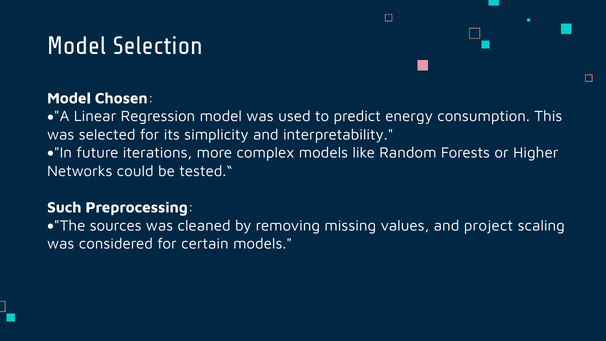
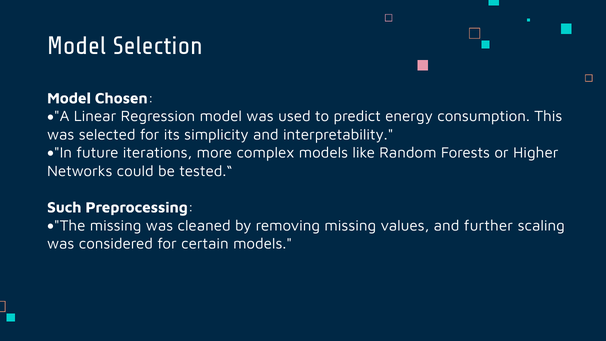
sources: sources -> missing (116, 225)
project: project -> further (488, 225)
